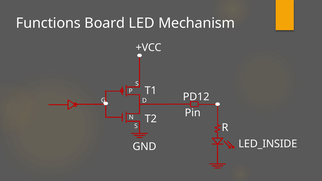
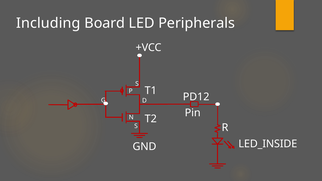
Functions: Functions -> Including (48, 23)
Mechanism: Mechanism -> Peripherals (197, 23)
